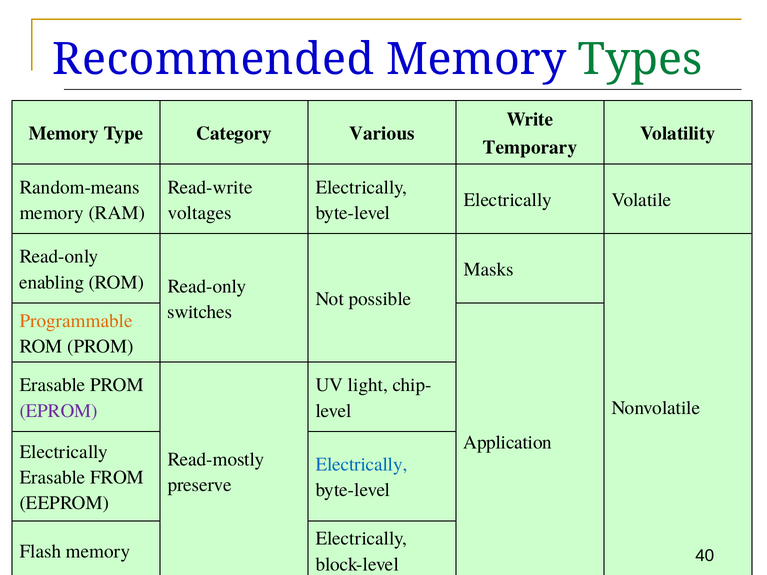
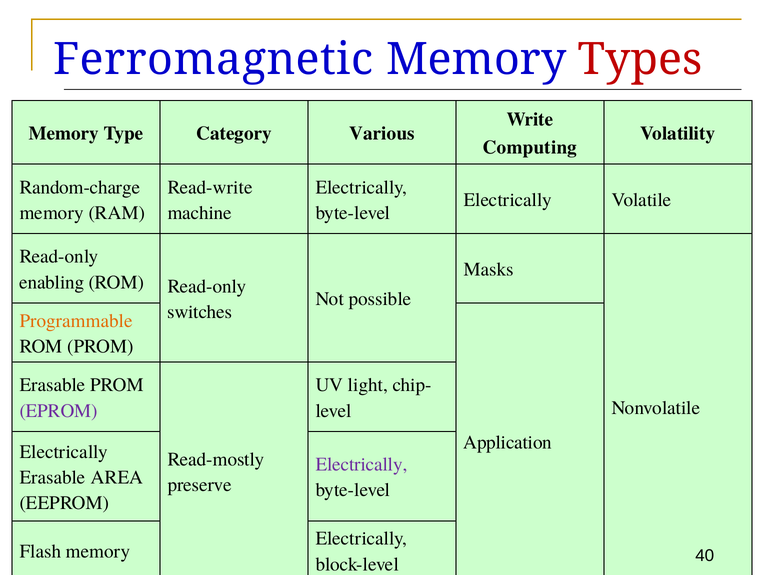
Recommended: Recommended -> Ferromagnetic (213, 59)
Types colour: green -> red (640, 59)
Temporary: Temporary -> Computing (530, 147)
Random-means: Random-means -> Random-charge (80, 187)
voltages: voltages -> machine (200, 213)
Electrically colour: blue -> purple (361, 465)
FROM: FROM -> AREA (117, 477)
